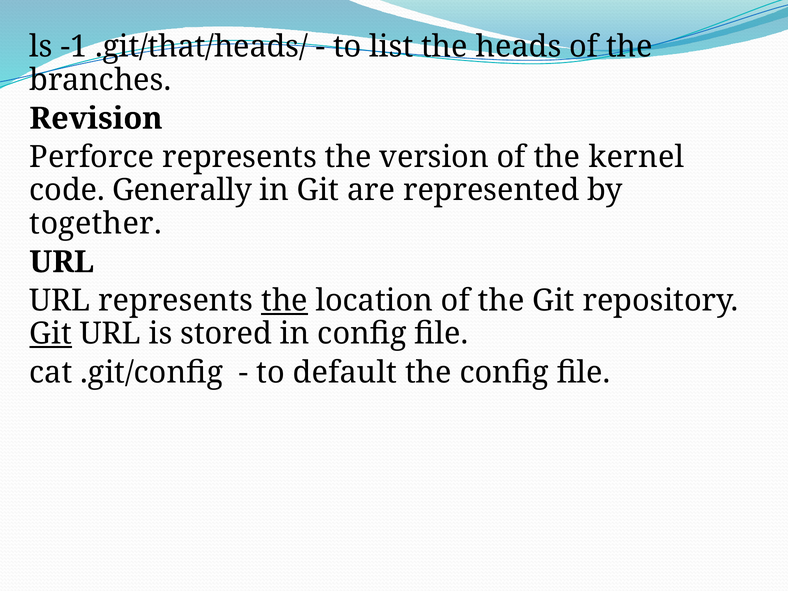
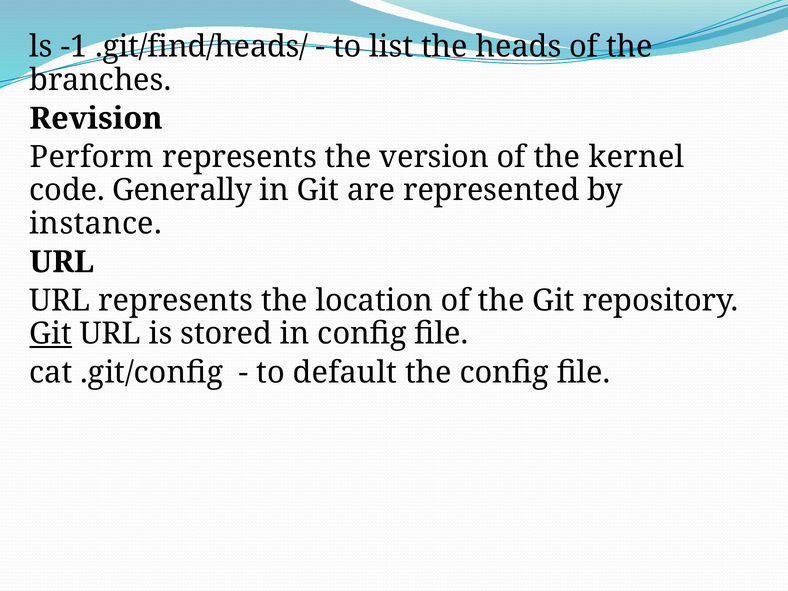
.git/that/heads/: .git/that/heads/ -> .git/find/heads/ (202, 47)
Perforce: Perforce -> Perform (92, 157)
together: together -> instance (96, 223)
the underline: present -> none (285, 301)
